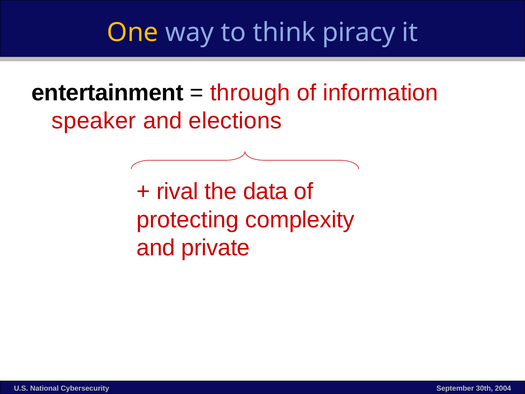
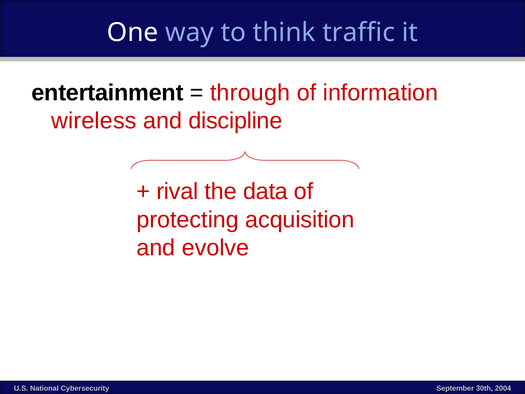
One colour: yellow -> white (133, 32)
piracy: piracy -> traffic (359, 32)
speaker: speaker -> wireless (94, 121)
elections: elections -> discipline (235, 121)
complexity: complexity -> acquisition (300, 219)
private: private -> evolve (216, 248)
